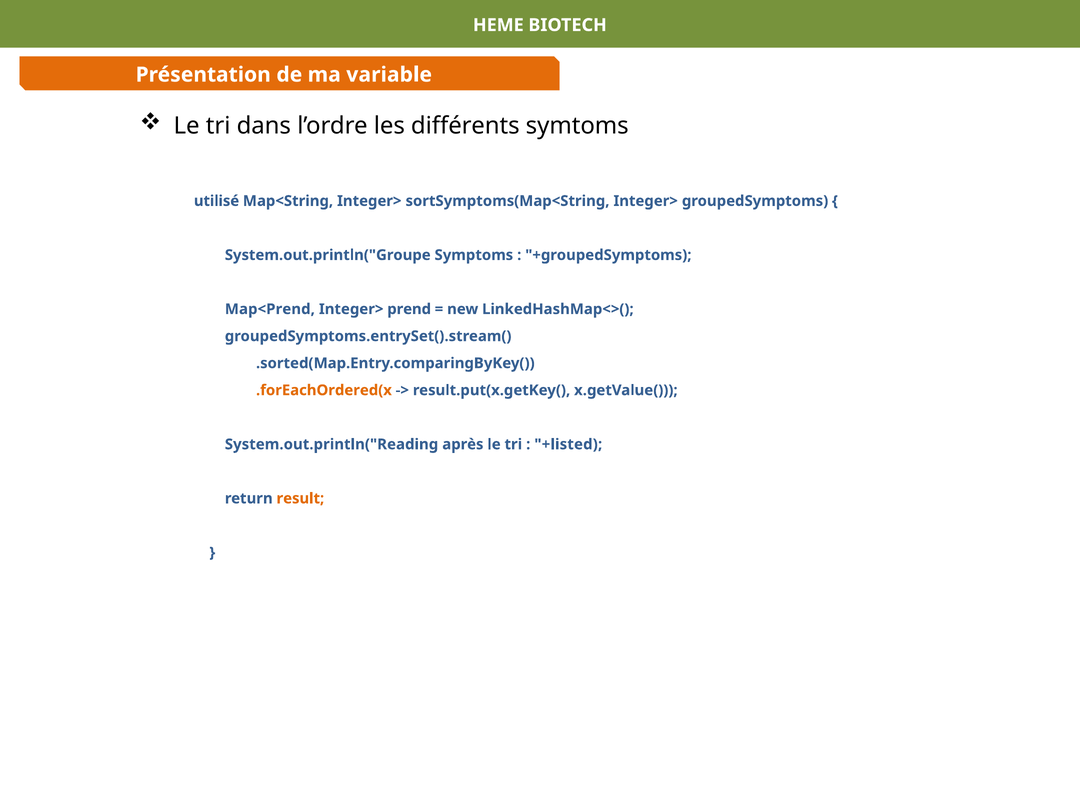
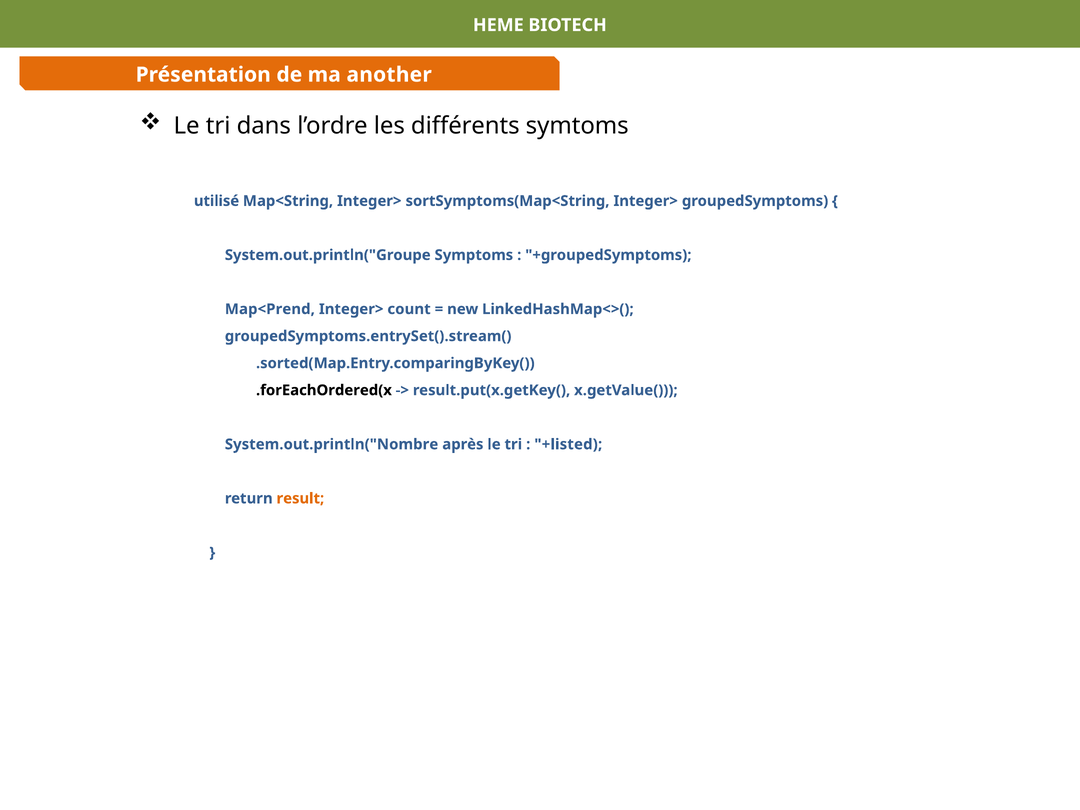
variable: variable -> another (389, 75)
prend: prend -> count (409, 309)
.forEachOrdered(x colour: orange -> black (324, 390)
System.out.println("Reading: System.out.println("Reading -> System.out.println("Nombre (332, 444)
